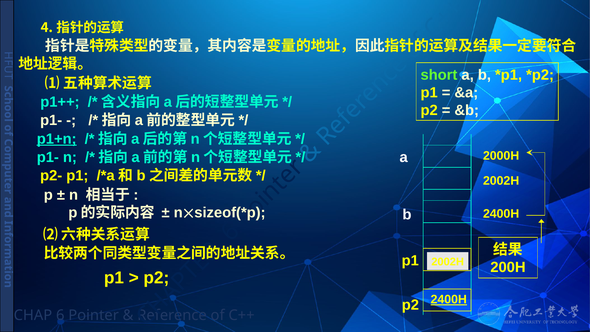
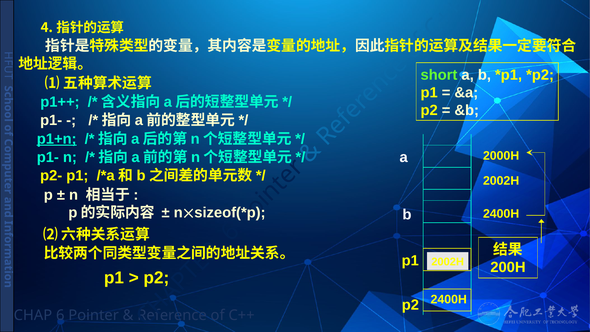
2400H underline: present -> none (449, 299)
